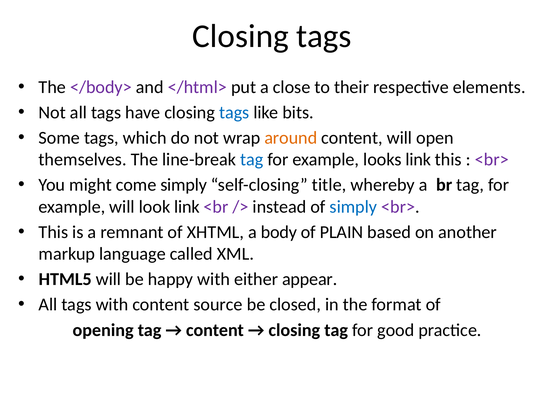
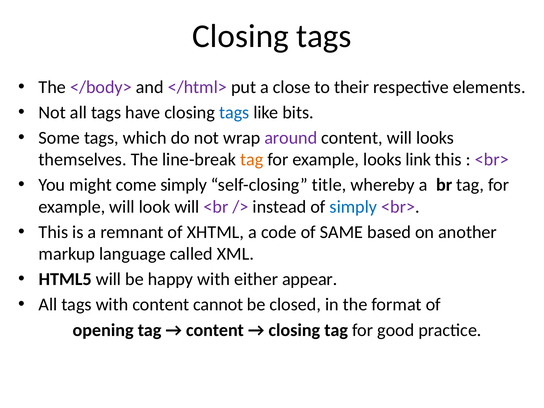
around colour: orange -> purple (291, 138)
will open: open -> looks (435, 138)
tag colour: blue -> orange (252, 160)
look link: link -> will (187, 207)
body: body -> code (279, 232)
PLAIN: PLAIN -> SAME (341, 232)
source: source -> cannot (218, 305)
